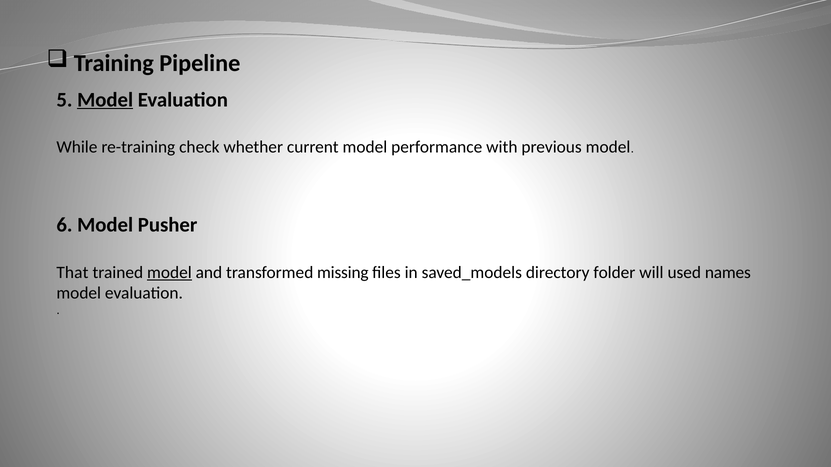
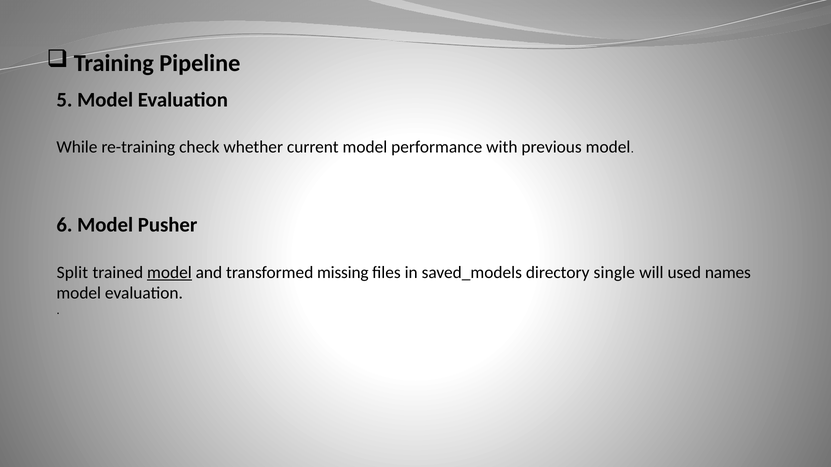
Model underline: present -> none (105, 100)
That: That -> Split (72, 273)
folder: folder -> single (614, 273)
